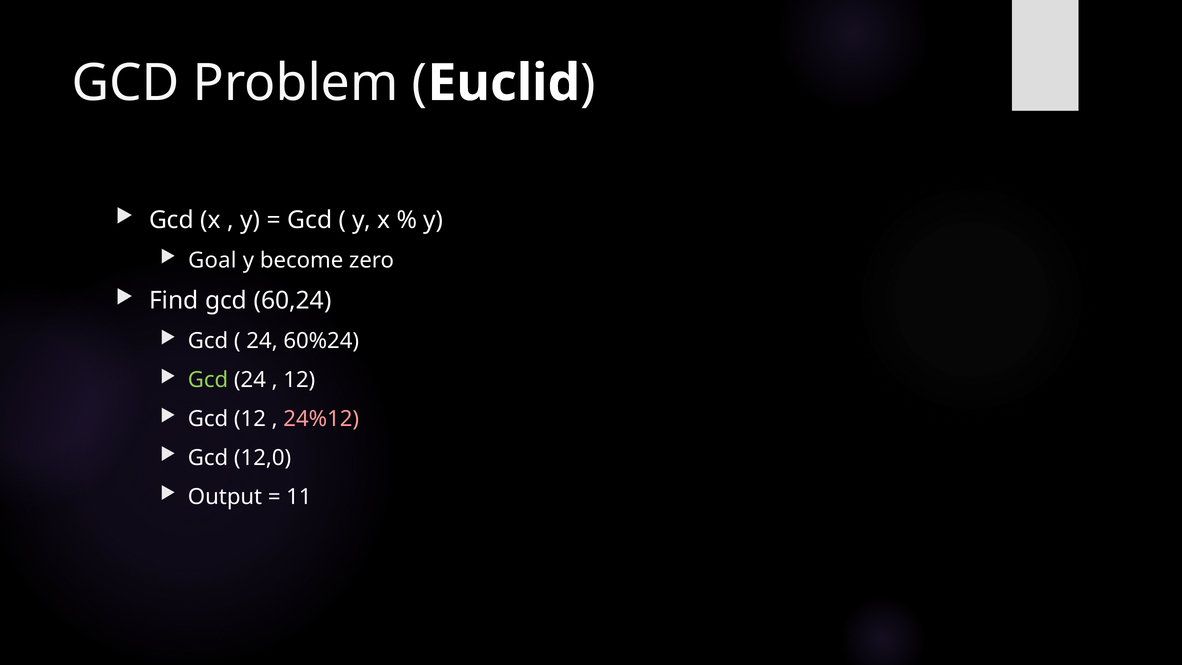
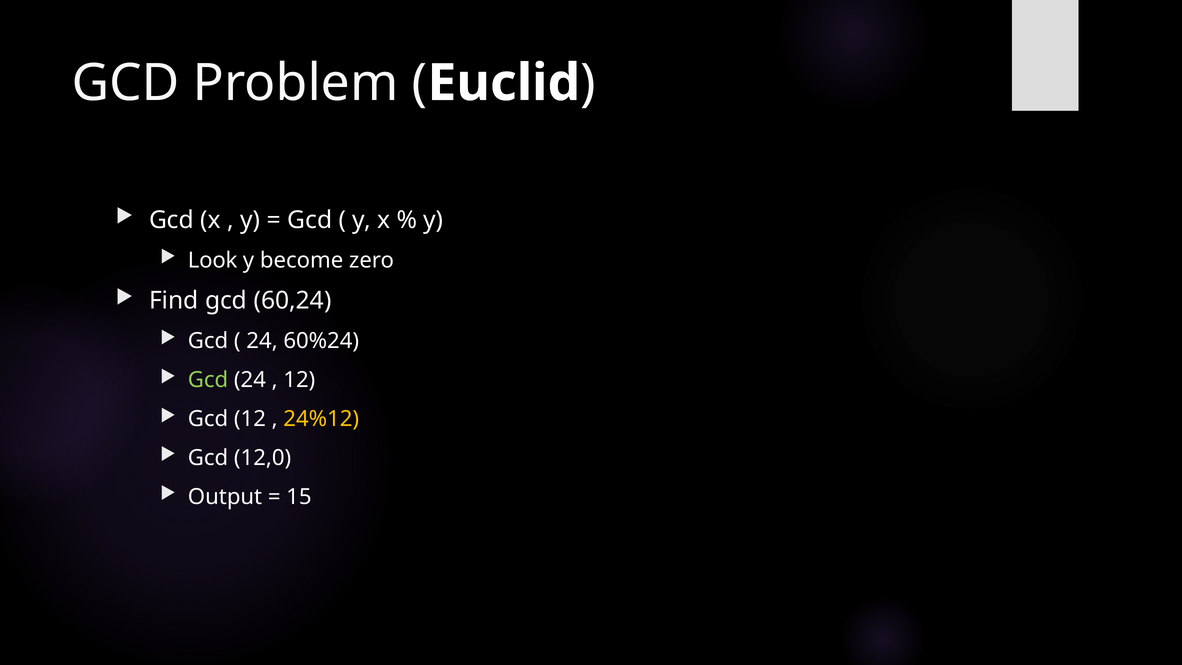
Goal: Goal -> Look (213, 260)
24%12 colour: pink -> yellow (321, 419)
11: 11 -> 15 (299, 497)
